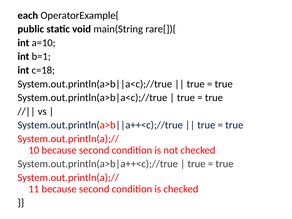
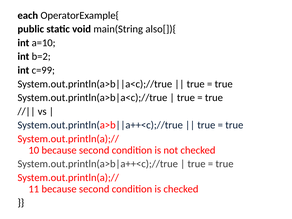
rare[]){: rare[]){ -> also[]){ (161, 29)
b=1: b=1 -> b=2 (41, 57)
c=18: c=18 -> c=99 (43, 70)
